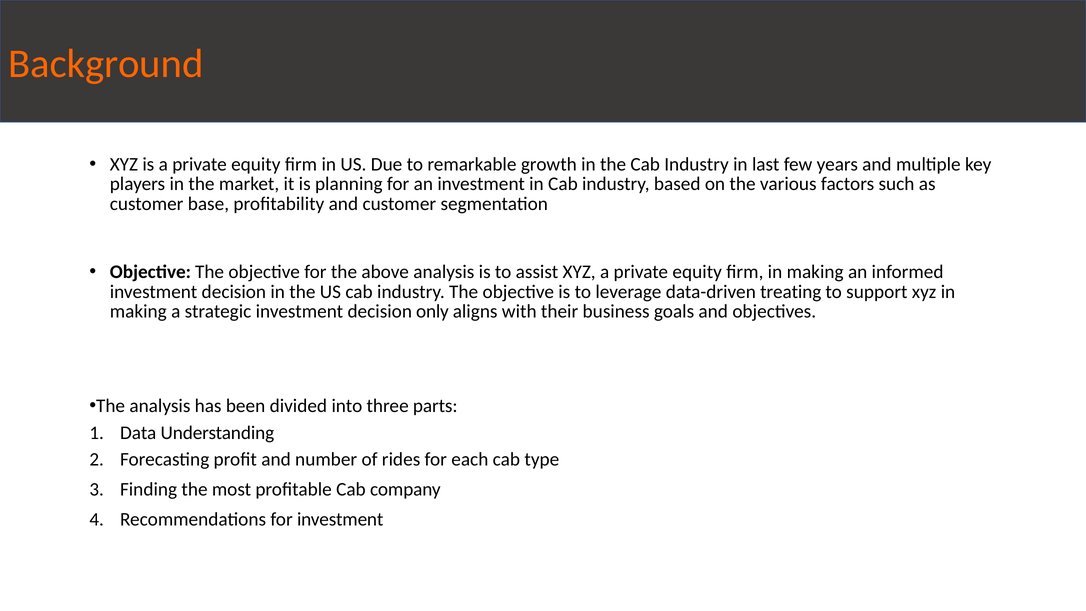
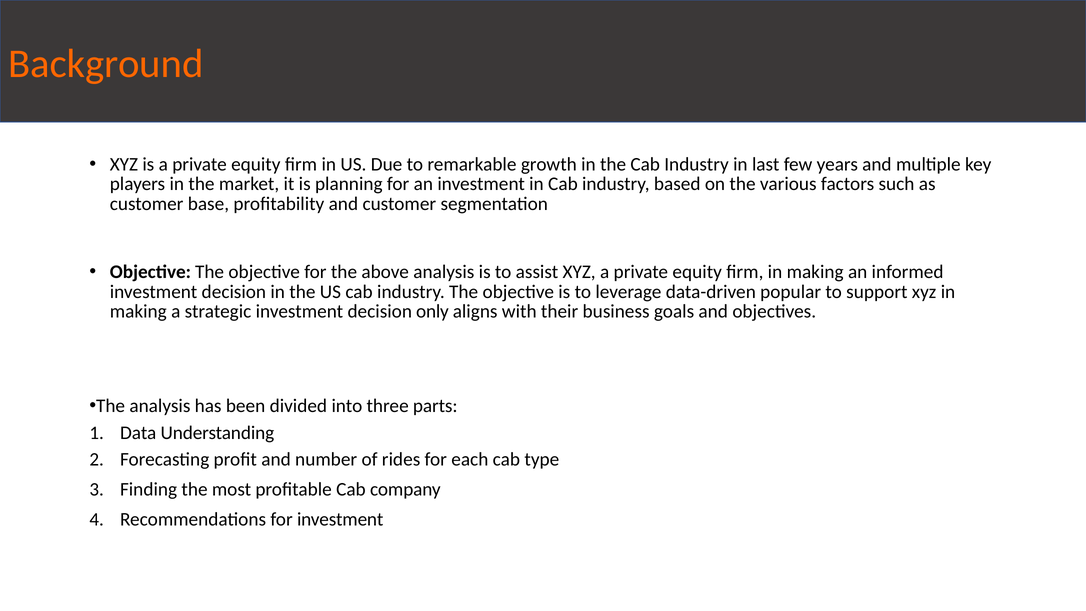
treating: treating -> popular (791, 292)
